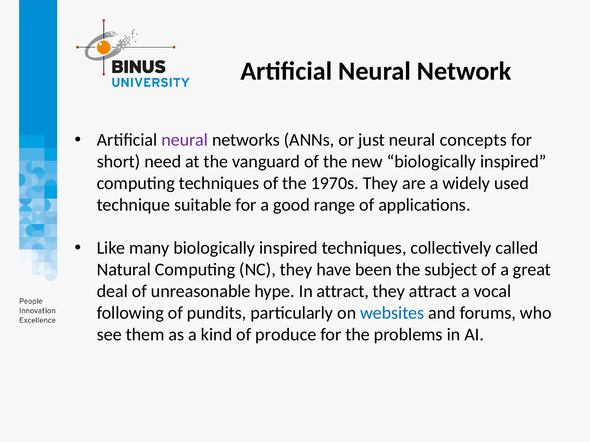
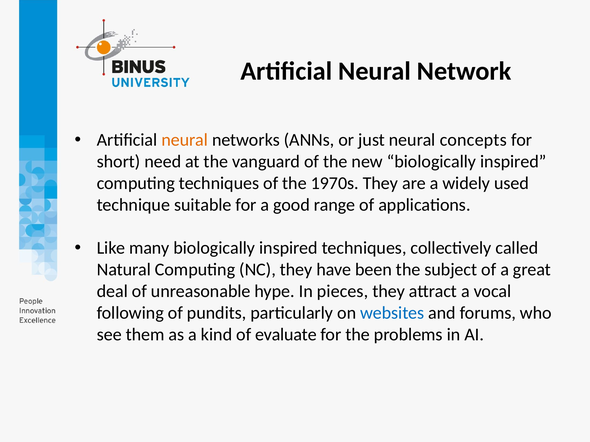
neural colour: purple -> orange (185, 140)
In attract: attract -> pieces (343, 292)
produce: produce -> evaluate (286, 335)
